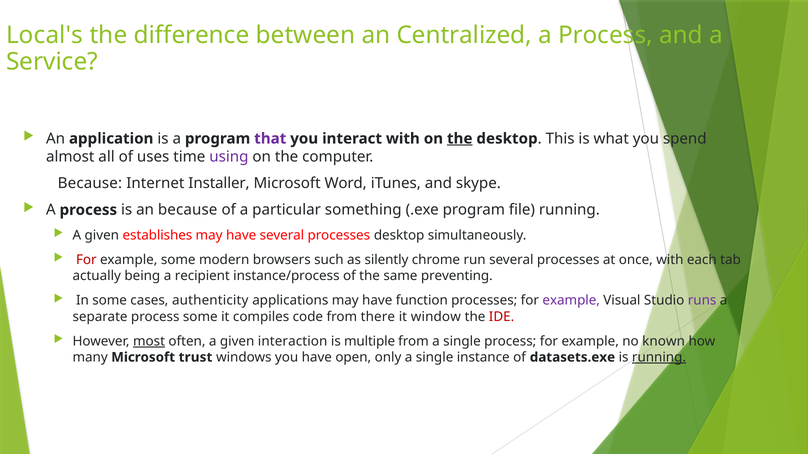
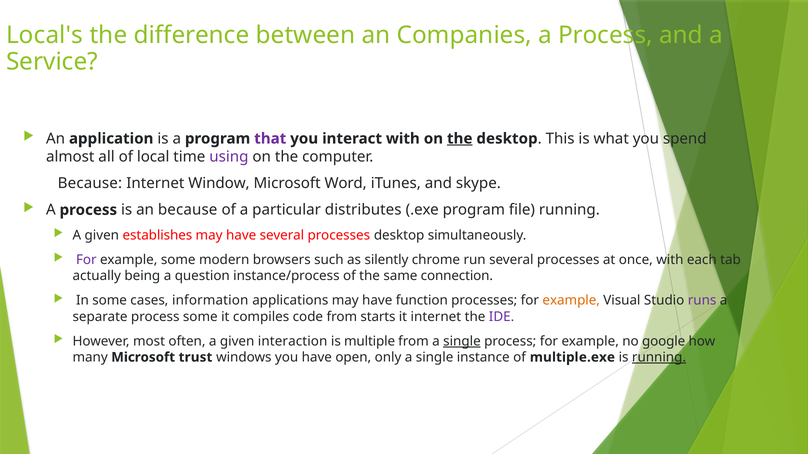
Centralized: Centralized -> Companies (464, 35)
uses: uses -> local (153, 157)
Installer: Installer -> Window (219, 184)
something: something -> distributes (363, 210)
For colour: red -> purple (86, 260)
recipient: recipient -> question (202, 276)
preventing: preventing -> connection (457, 276)
authenticity: authenticity -> information (210, 301)
example colour: purple -> orange (571, 301)
there: there -> starts (378, 317)
it window: window -> internet (436, 317)
IDE colour: red -> purple (502, 317)
most underline: present -> none (149, 341)
single underline: none -> present (462, 341)
known: known -> google (664, 341)
datasets.exe: datasets.exe -> multiple.exe (572, 358)
